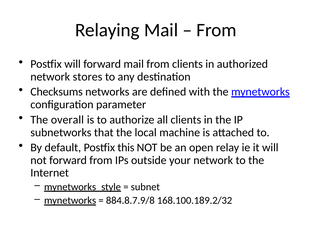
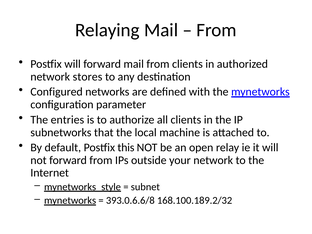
Checksums: Checksums -> Configured (57, 92)
overall: overall -> entries (67, 120)
884.8.7.9/8: 884.8.7.9/8 -> 393.0.6.6/8 (130, 200)
